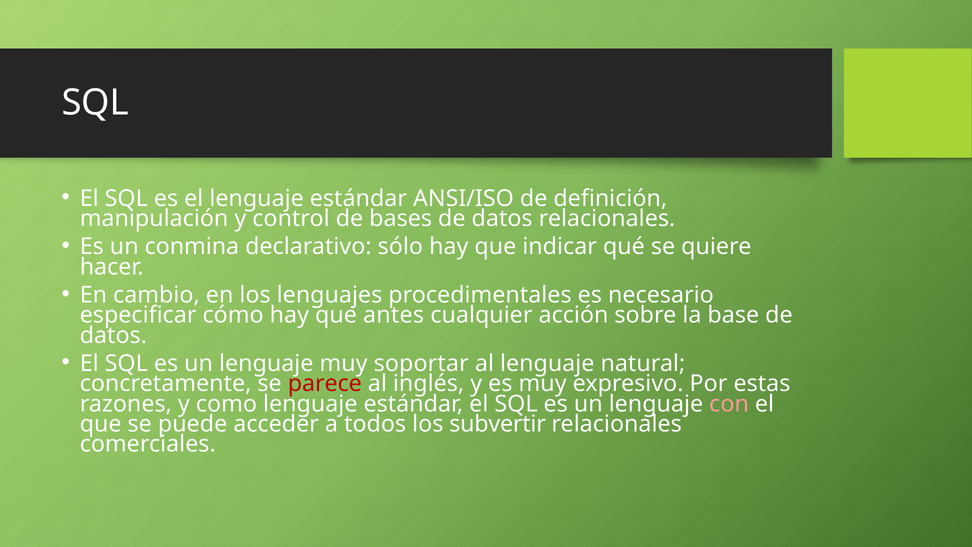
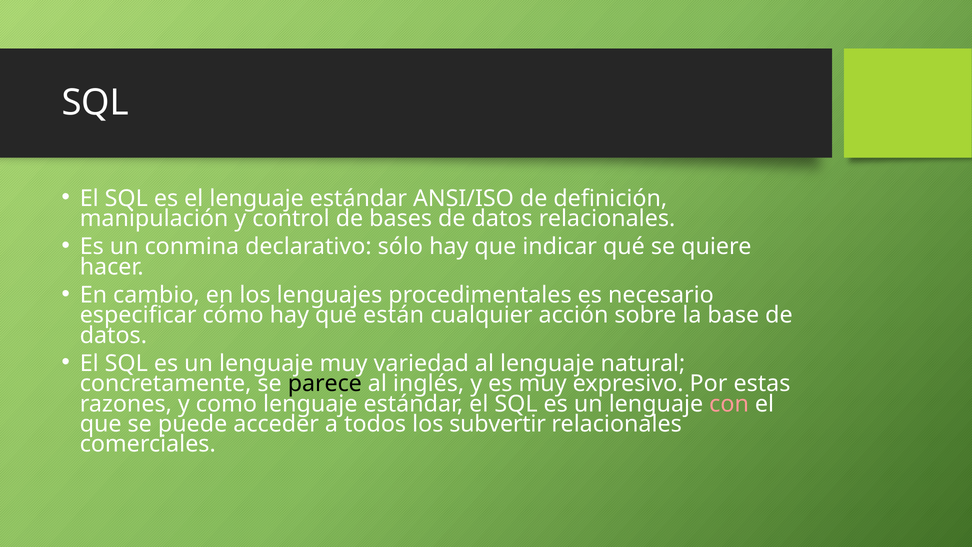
antes: antes -> están (394, 315)
soportar: soportar -> variedad (421, 363)
parece colour: red -> black (325, 384)
